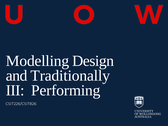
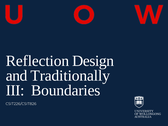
Modelling: Modelling -> Reflection (37, 61)
Performing: Performing -> Boundaries (66, 90)
